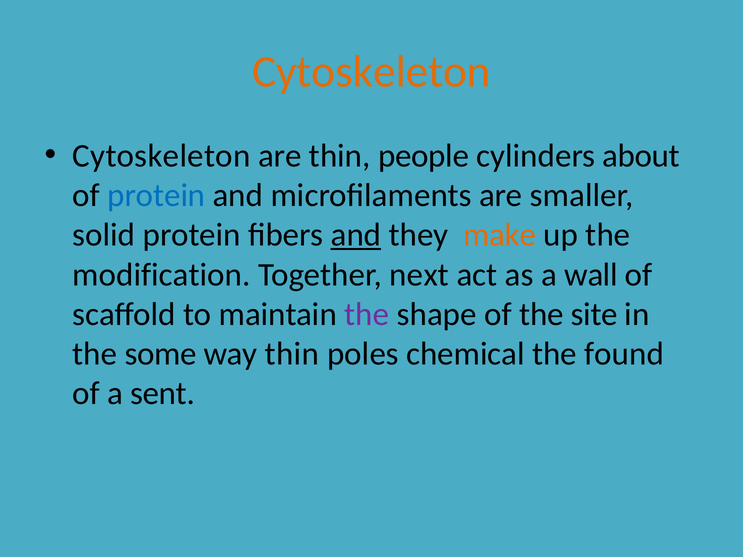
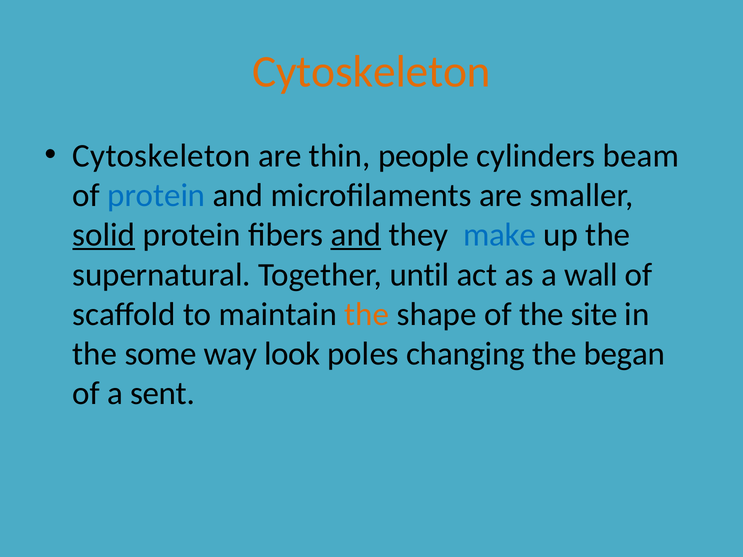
about: about -> beam (641, 156)
solid underline: none -> present (104, 235)
make colour: orange -> blue (500, 235)
modification: modification -> supernatural (162, 275)
next: next -> until (419, 275)
the colour: purple -> orange (367, 314)
way thin: thin -> look (292, 354)
chemical: chemical -> changing (466, 354)
found: found -> began (624, 354)
